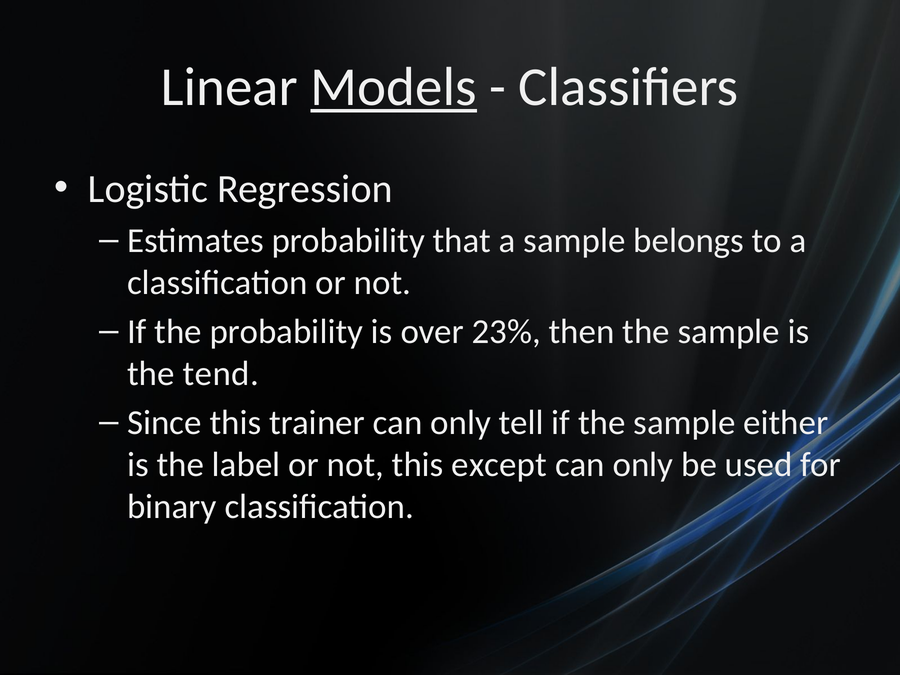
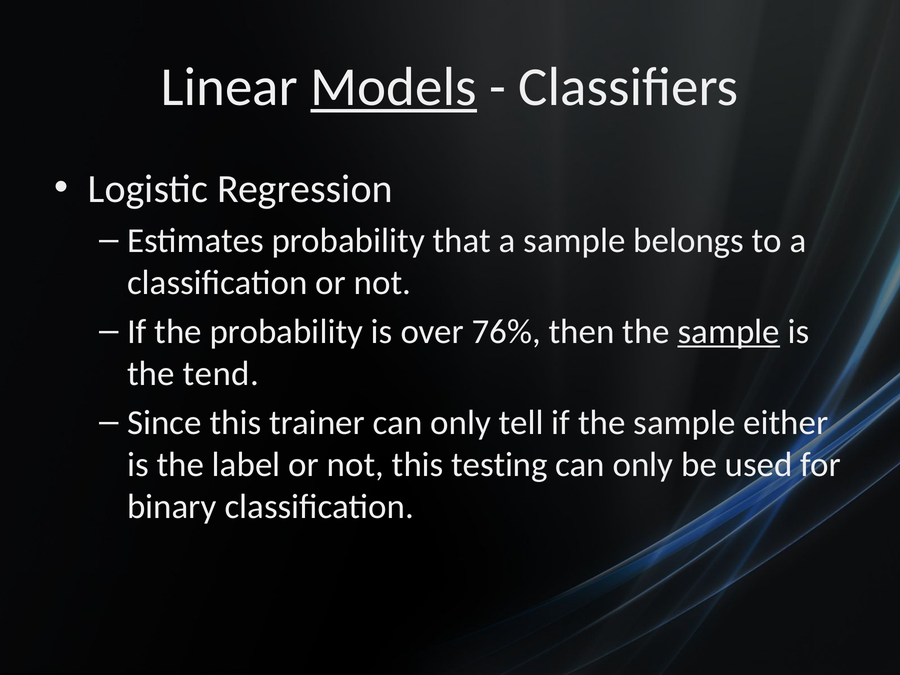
23%: 23% -> 76% (506, 332)
sample underline: none -> present (729, 332)
except: except -> testing (500, 465)
